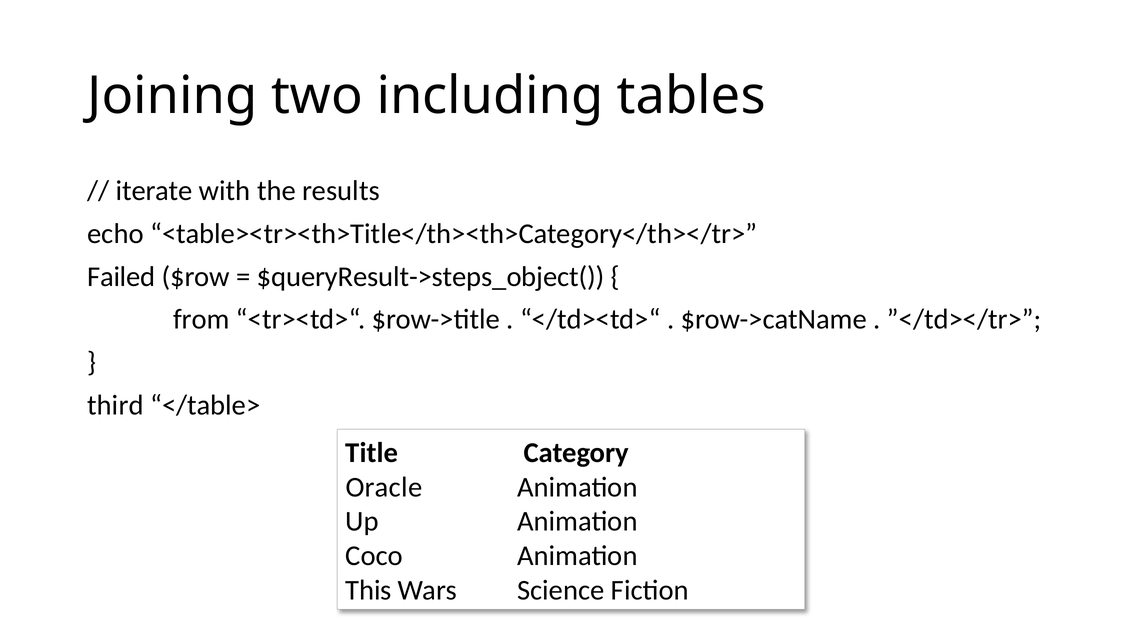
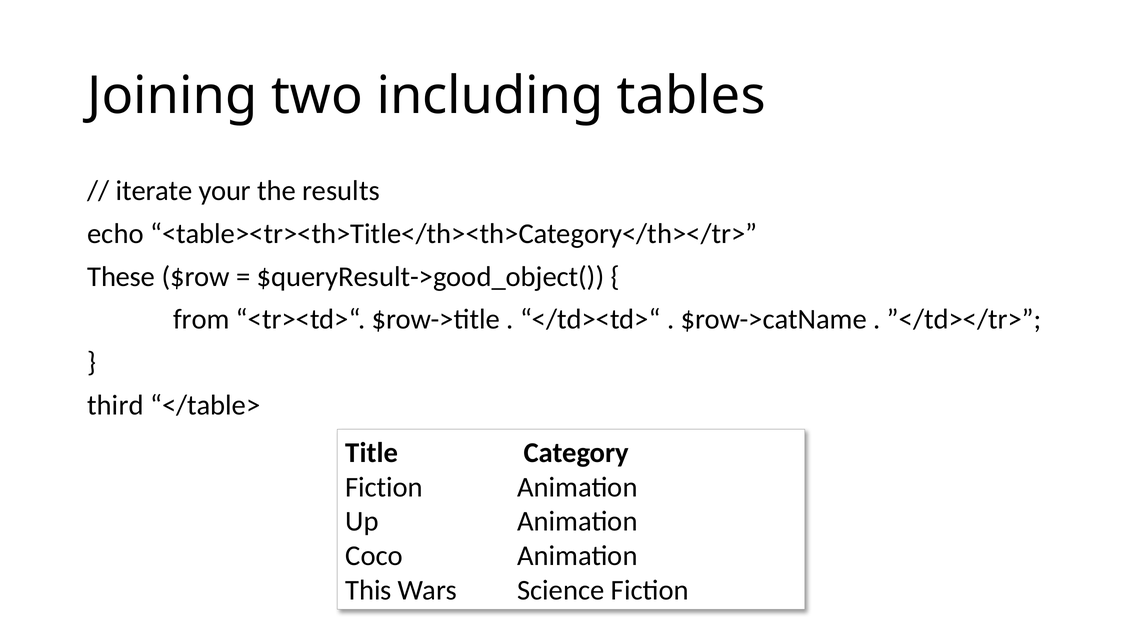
with: with -> your (225, 191)
Failed: Failed -> These (121, 277)
$queryResult->steps_object(: $queryResult->steps_object( -> $queryResult->good_object( (431, 277)
Oracle: Oracle -> Fiction (384, 487)
